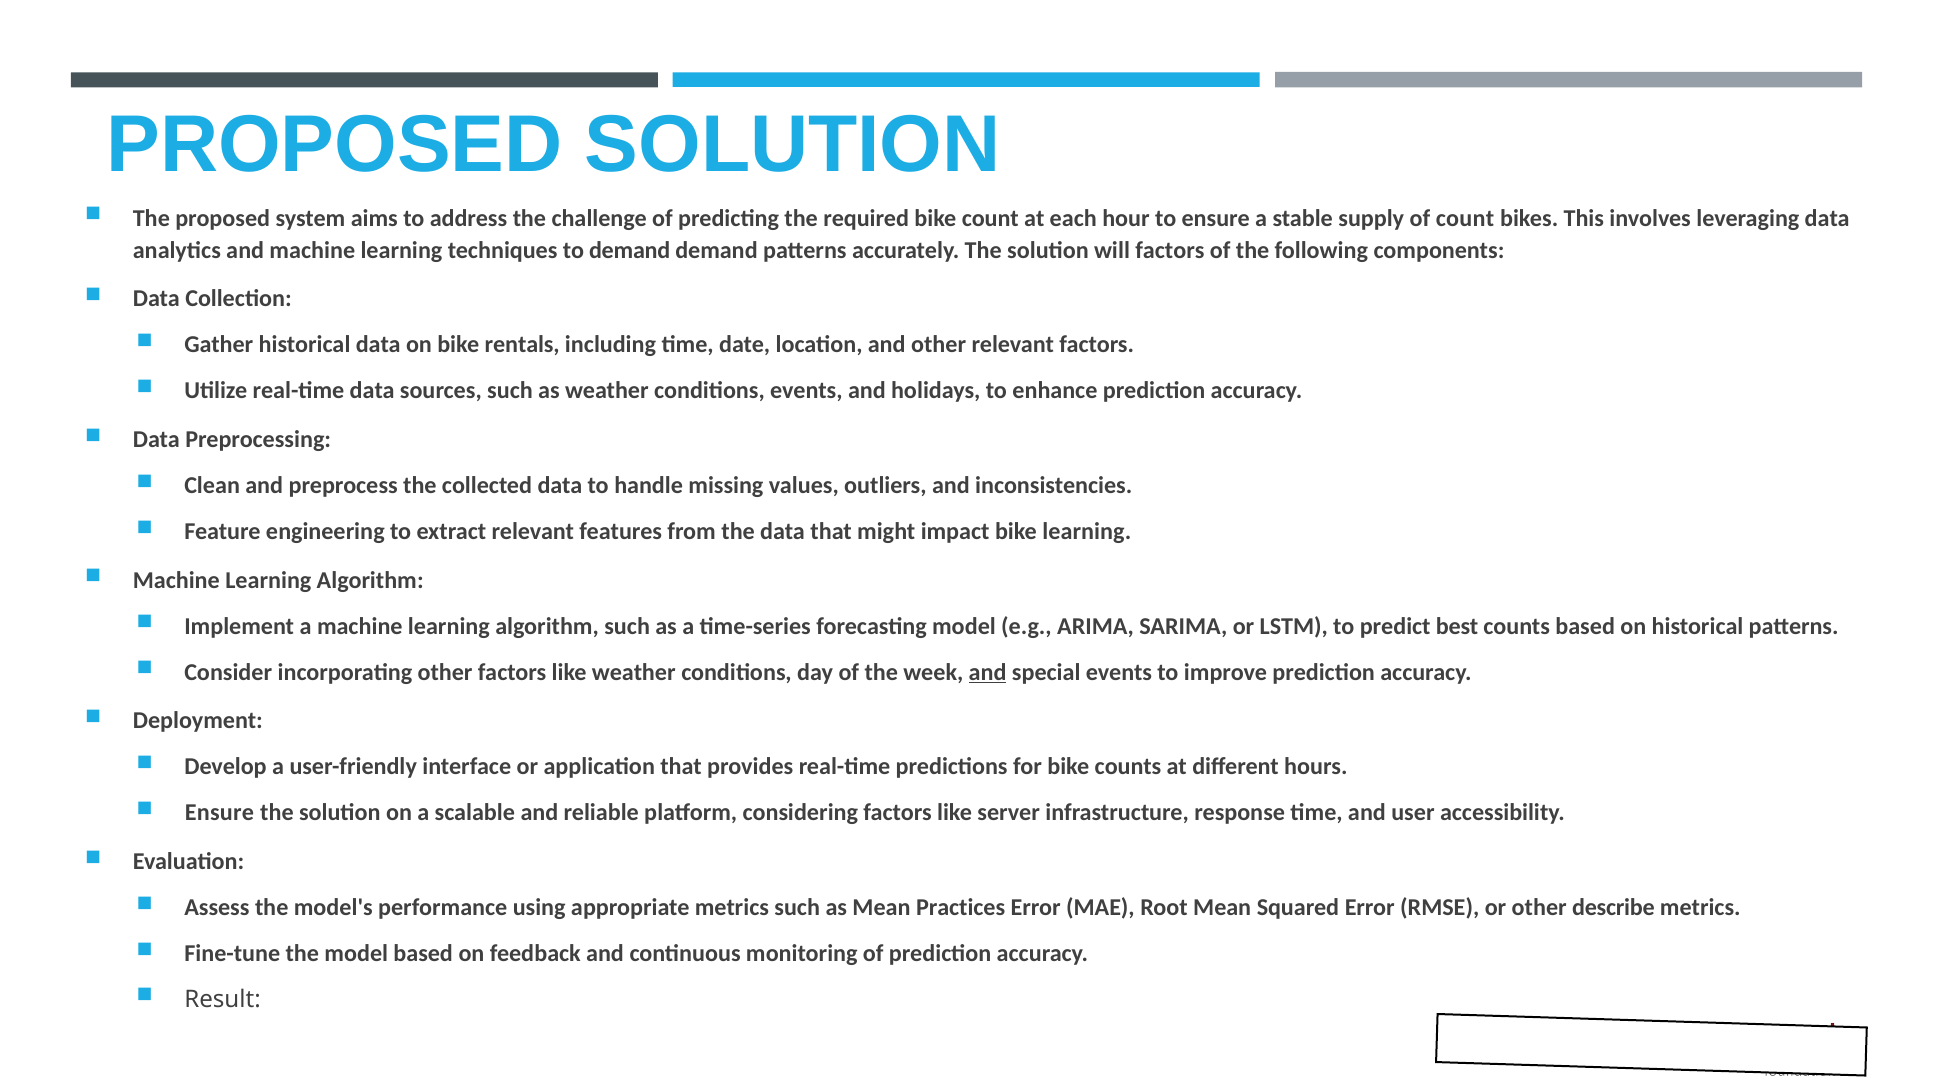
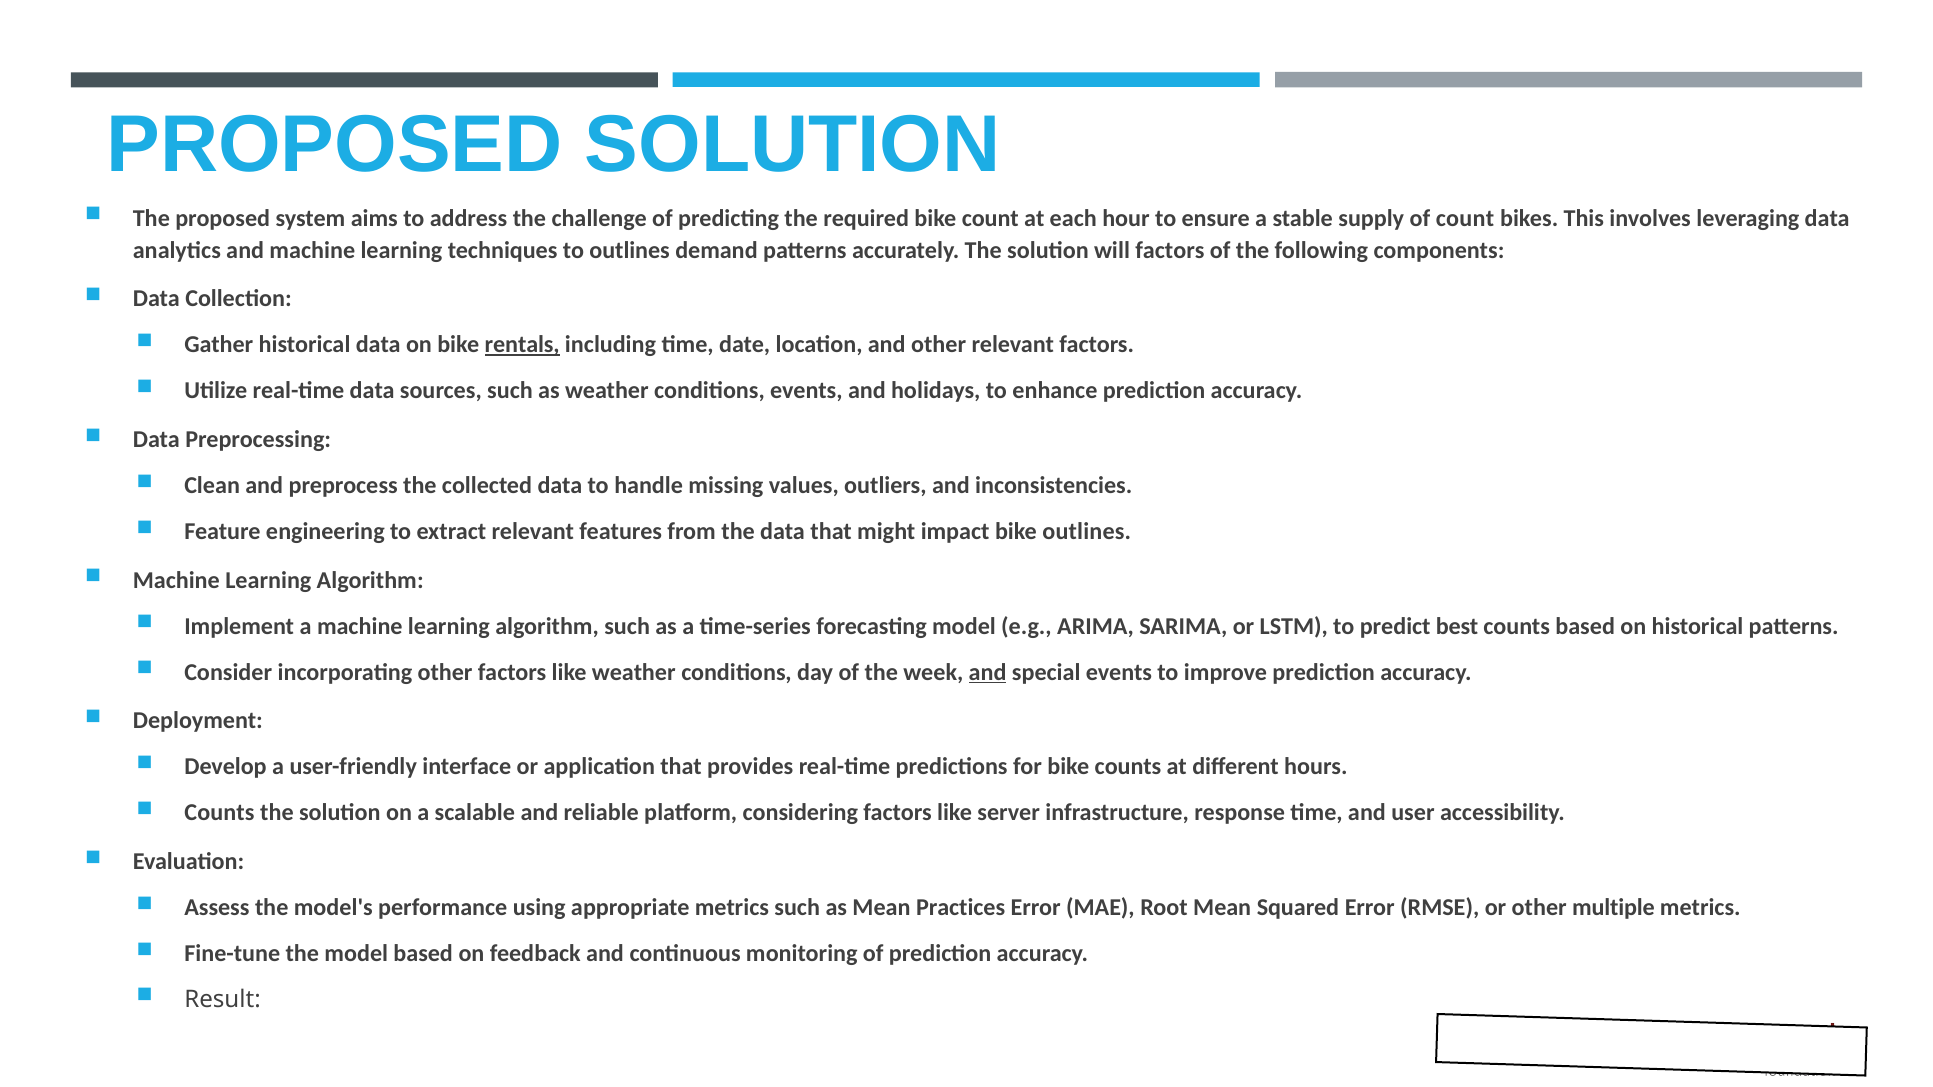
to demand: demand -> outlines (630, 250)
rentals underline: none -> present (522, 345)
bike learning: learning -> outlines (1087, 532)
Ensure: Ensure -> Counts (219, 813)
describe: describe -> multiple (1613, 908)
